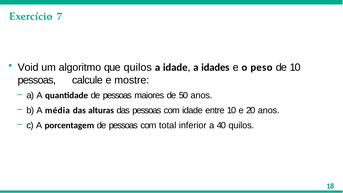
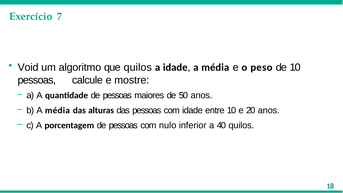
idade a idades: idades -> média (215, 67)
total: total -> nulo (168, 125)
